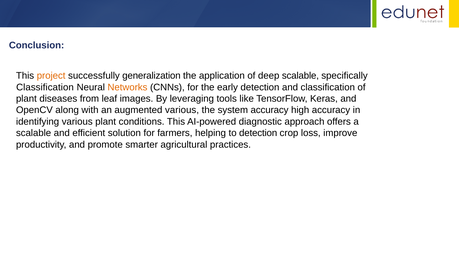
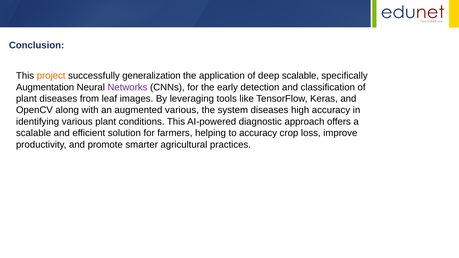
Classification: Classification -> Augmentation (45, 87)
Networks colour: orange -> purple (127, 87)
system accuracy: accuracy -> diseases (270, 110)
to detection: detection -> accuracy (258, 133)
